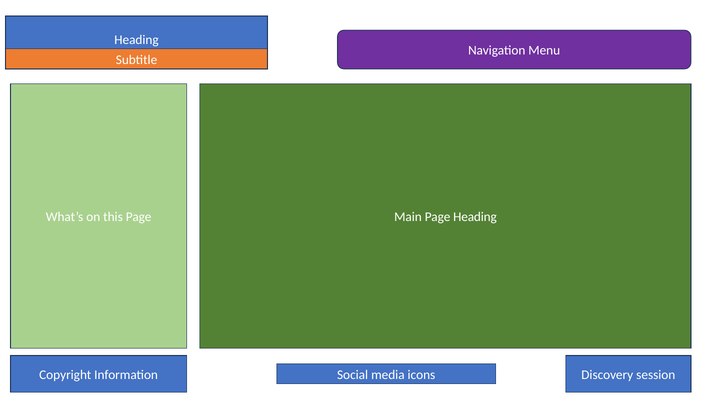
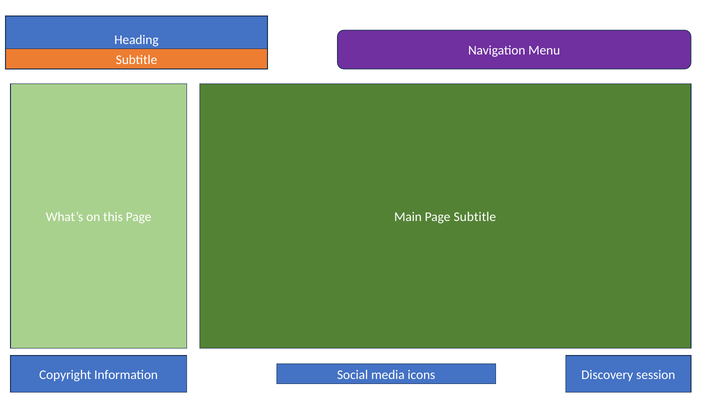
Page Heading: Heading -> Subtitle (475, 217)
